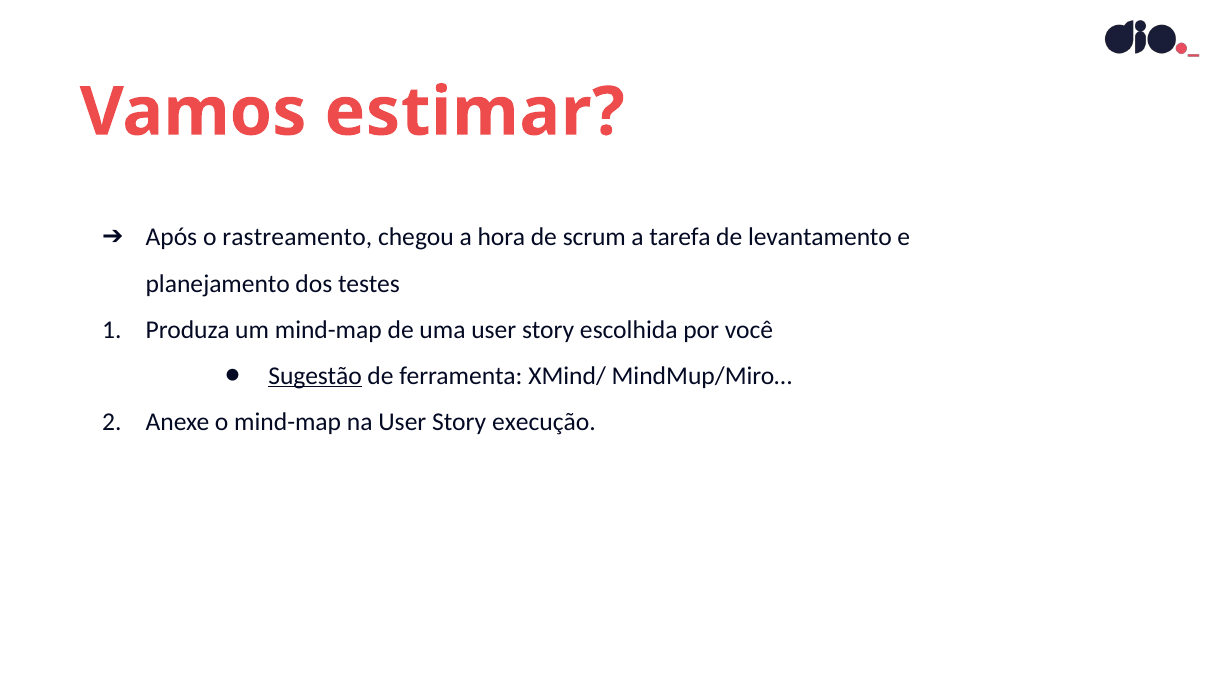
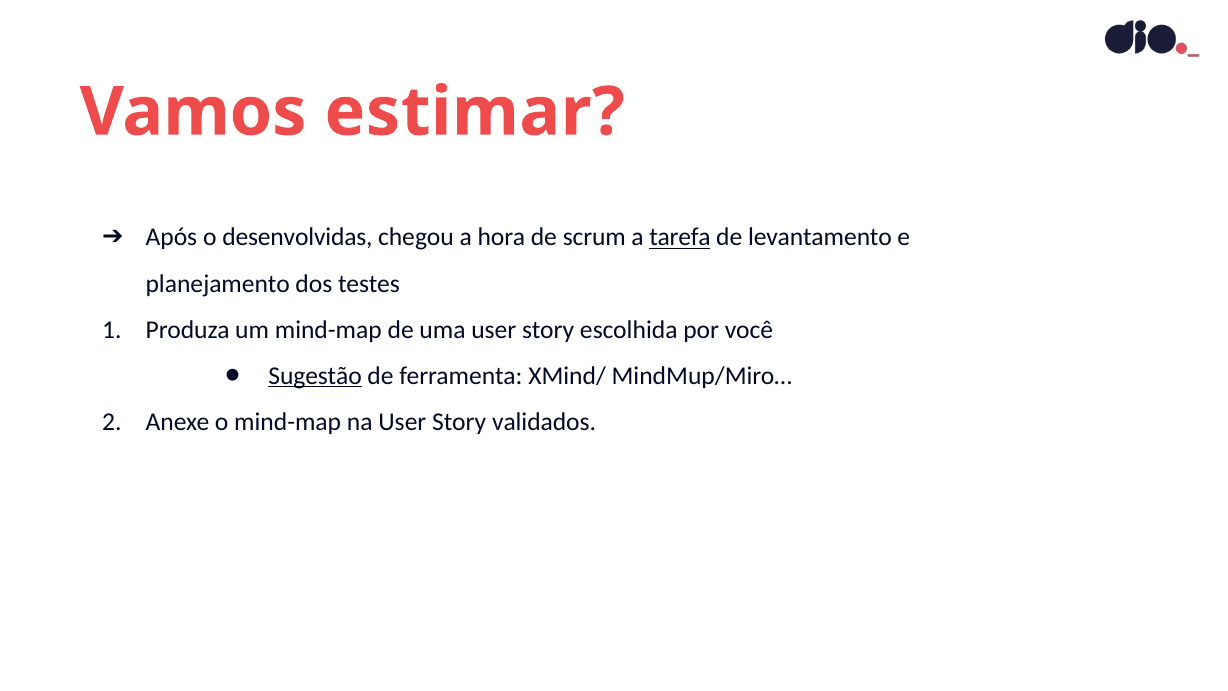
rastreamento: rastreamento -> desenvolvidas (297, 237)
tarefa underline: none -> present (680, 237)
execução: execução -> validados (544, 422)
